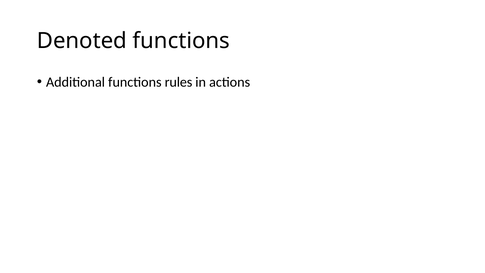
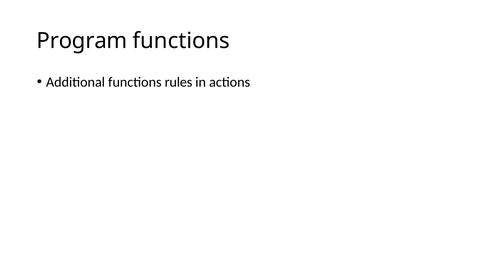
Denoted: Denoted -> Program (82, 41)
